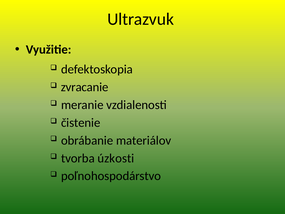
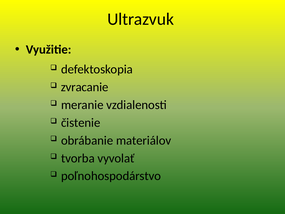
úzkosti: úzkosti -> vyvolať (116, 158)
